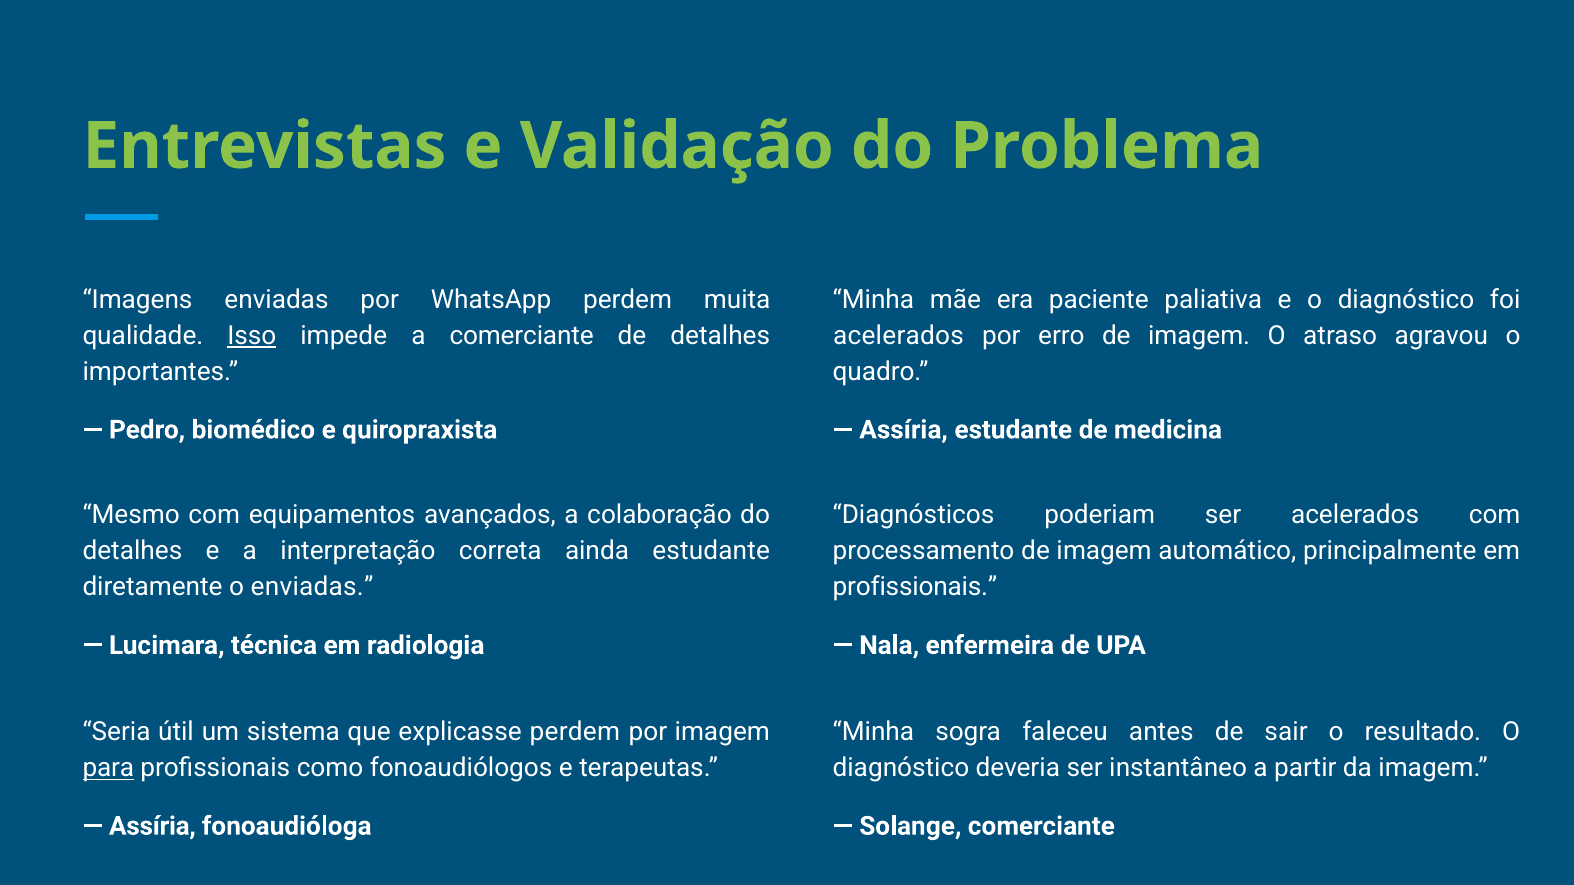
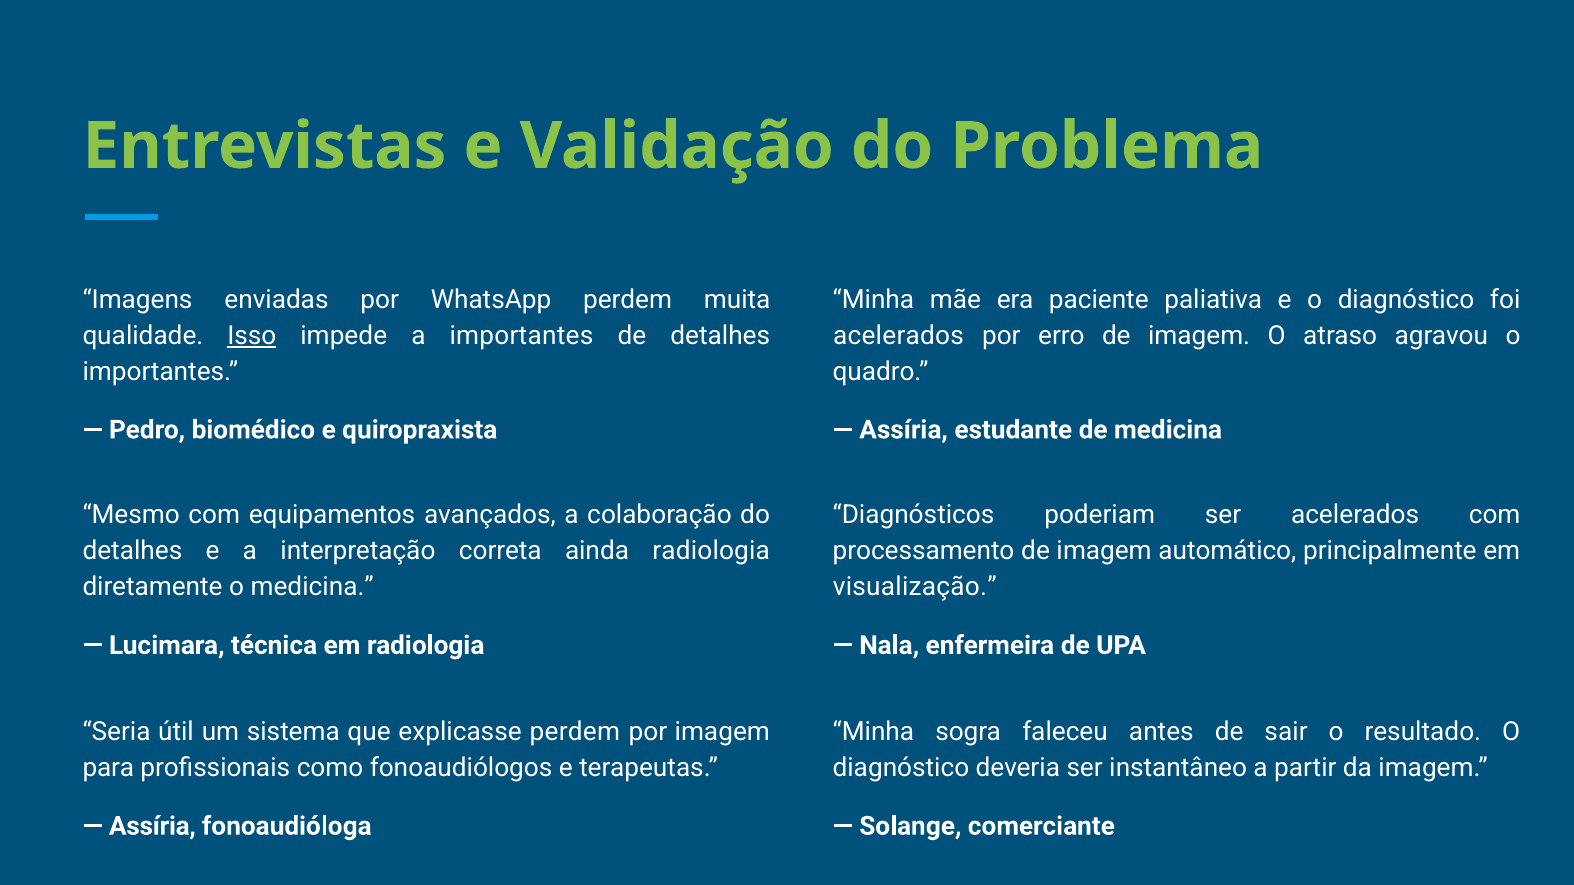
a comerciante: comerciante -> importantes (521, 336)
ainda estudante: estudante -> radiologia (711, 551)
o enviadas: enviadas -> medicina (312, 587)
profissionais: profissionais -> visualização (915, 587)
para underline: present -> none (108, 768)
